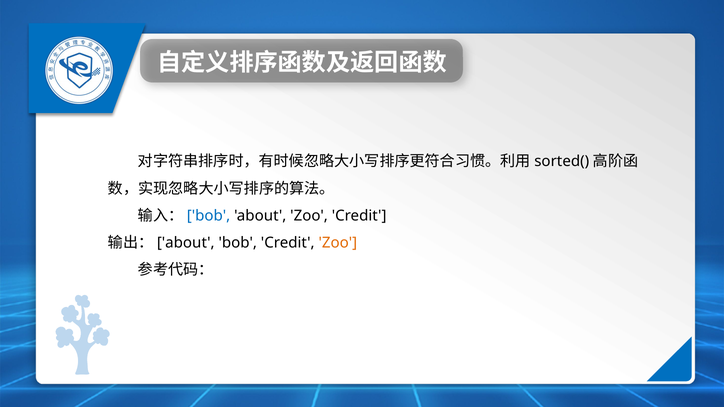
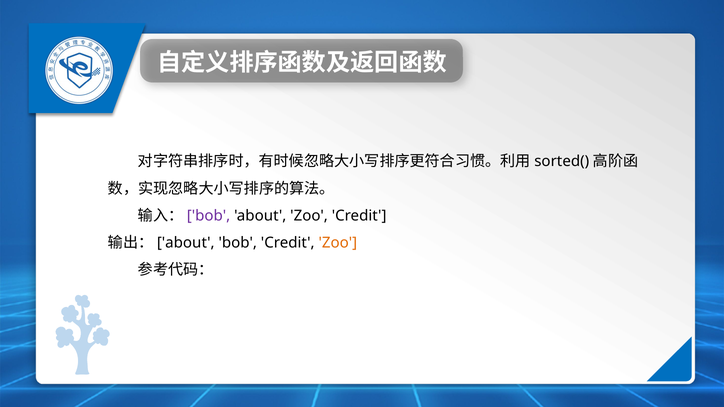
bob colour: blue -> purple (209, 216)
